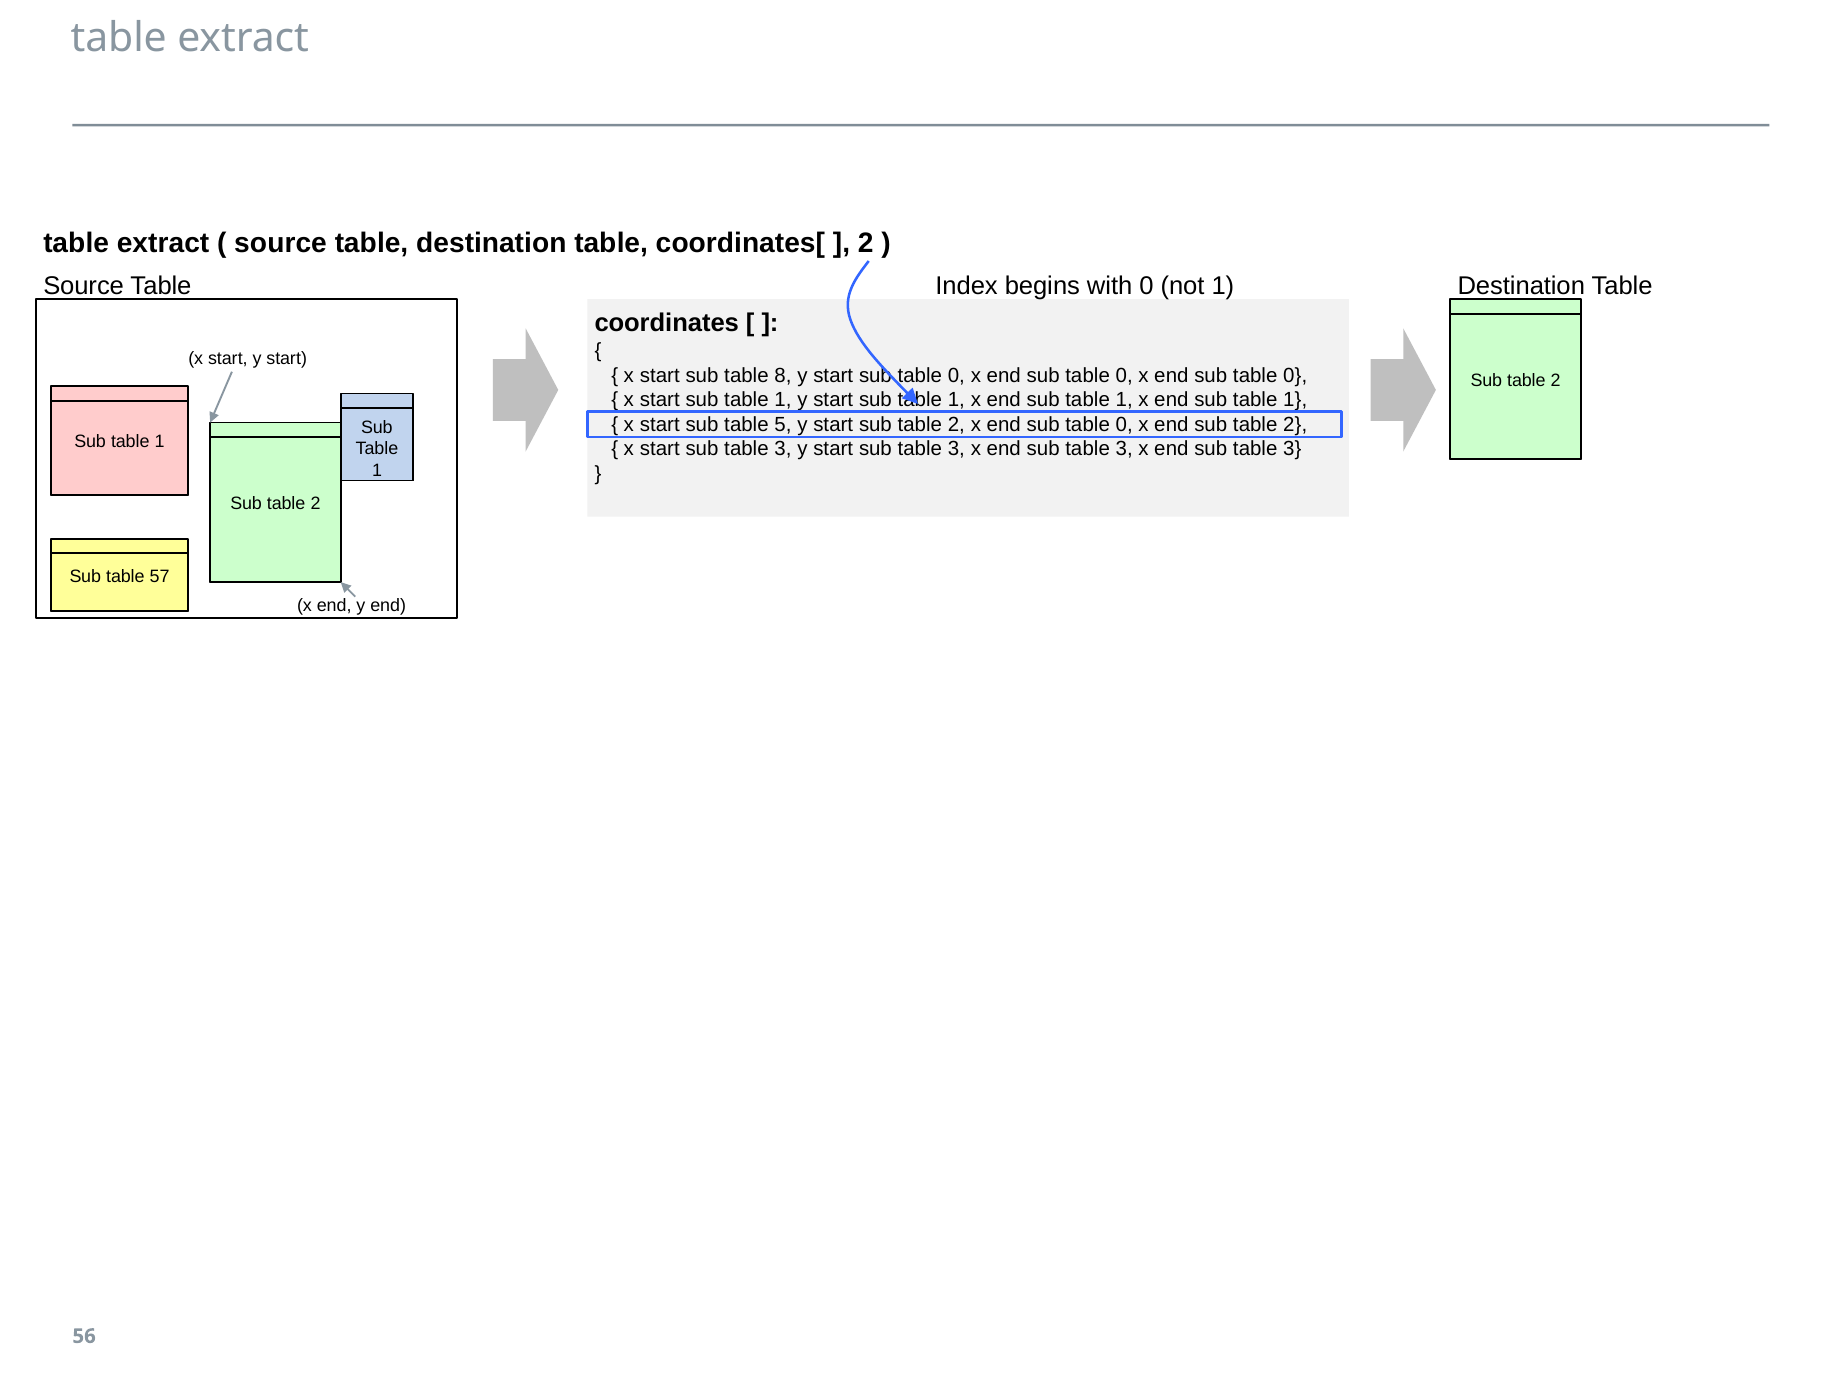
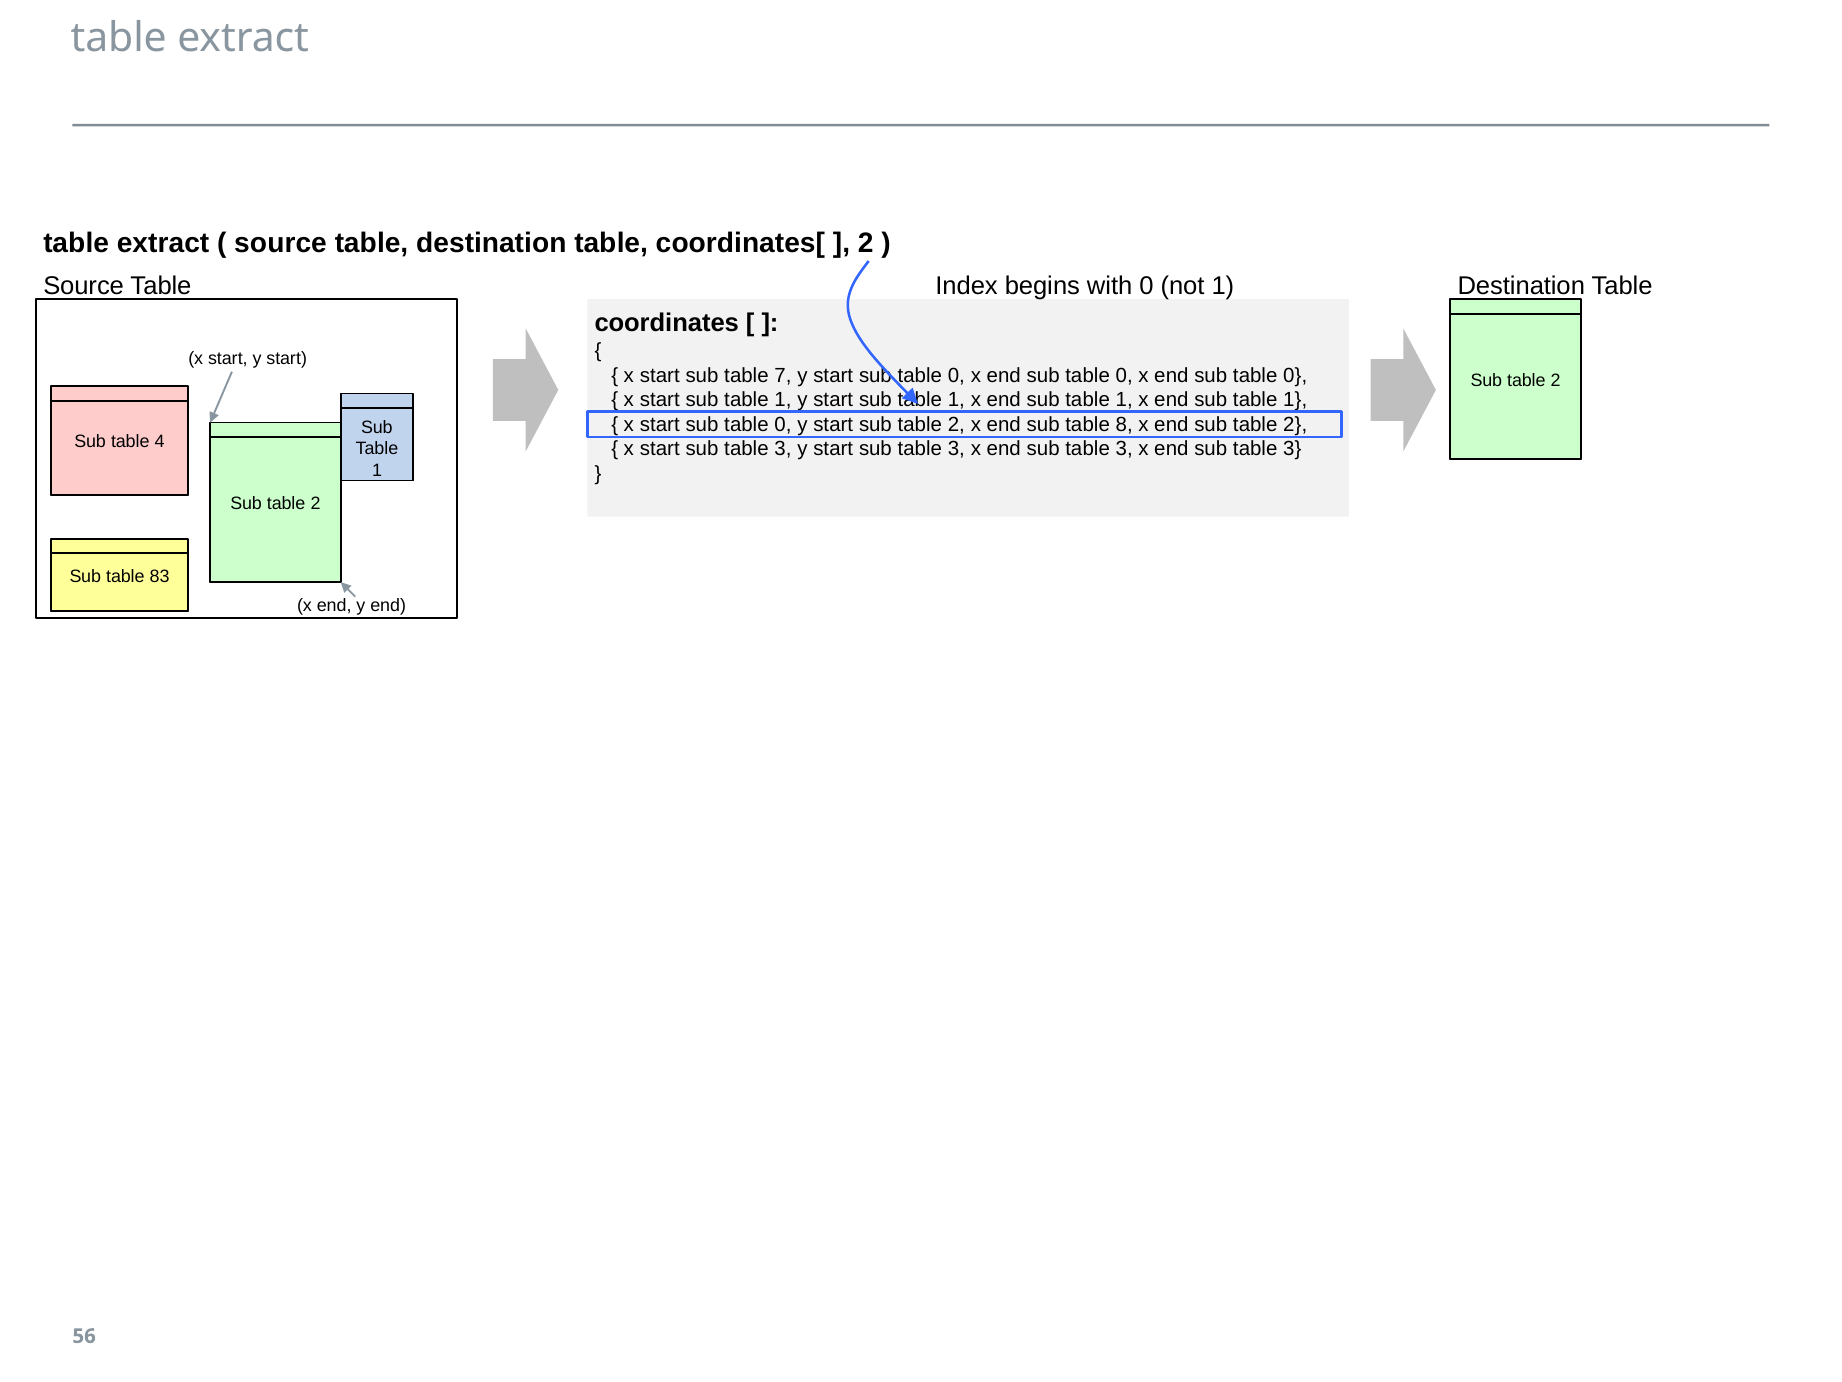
8: 8 -> 7 (783, 375)
5: 5 -> 0 (783, 424)
0: 0 -> 8 (1124, 424)
1: 1 -> 4 (160, 442)
57: 57 -> 83 (160, 576)
